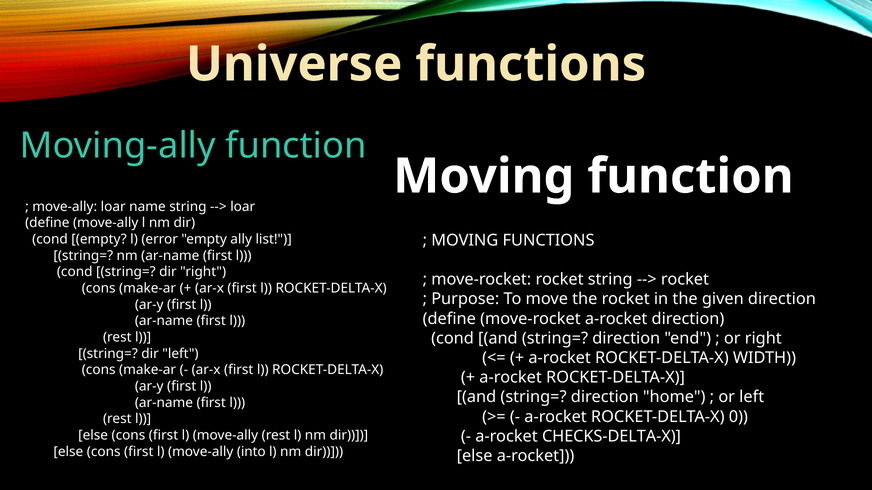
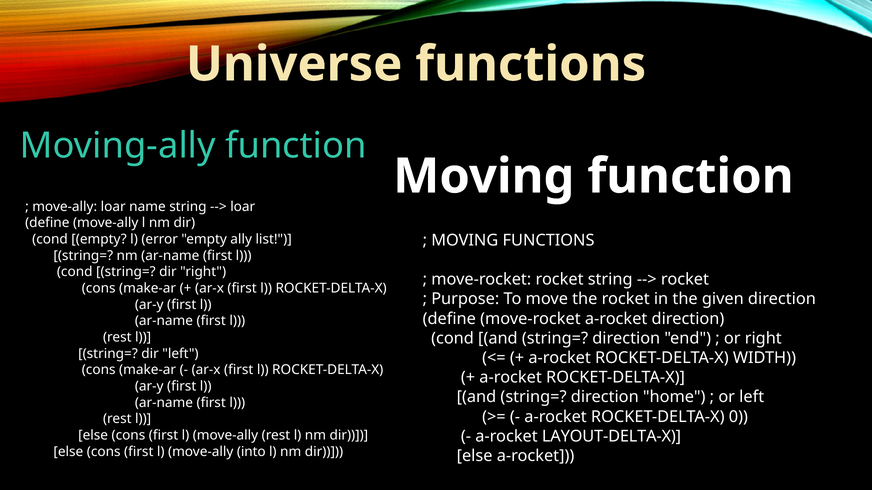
CHECKS-DELTA-X: CHECKS-DELTA-X -> LAYOUT-DELTA-X (612, 437)
